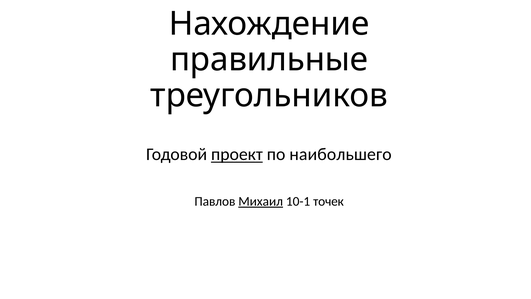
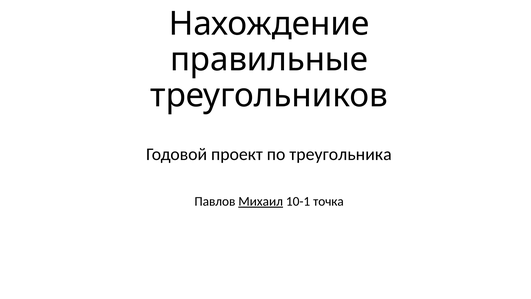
проект underline: present -> none (237, 154)
наибольшего: наибольшего -> треугольника (341, 154)
точек: точек -> точка (328, 201)
